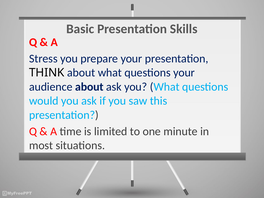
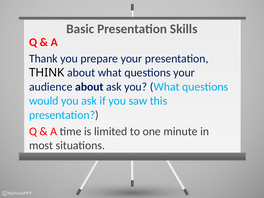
Stress: Stress -> Thank (43, 59)
